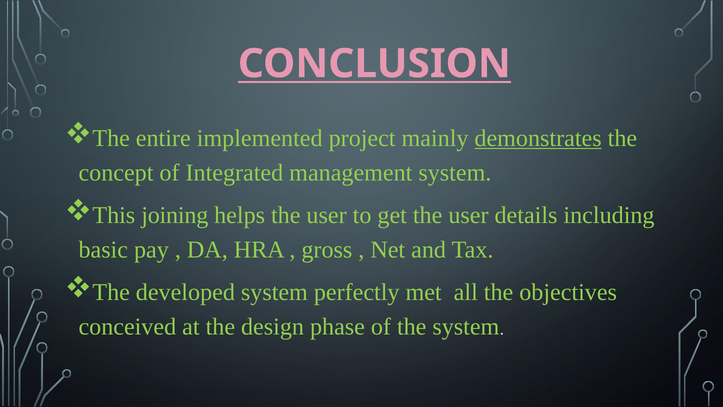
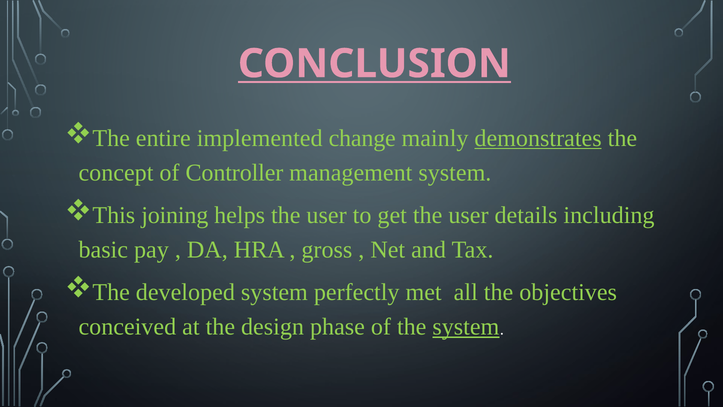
project: project -> change (362, 138)
Integrated: Integrated -> Controller (234, 173)
system underline: none -> present (466, 327)
